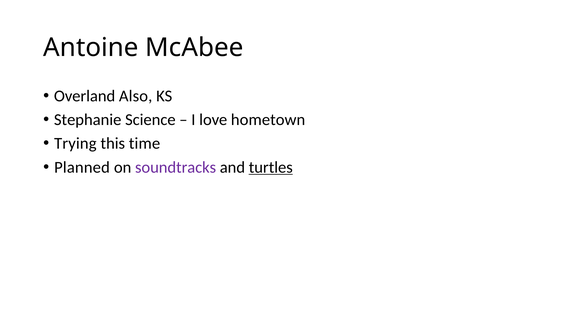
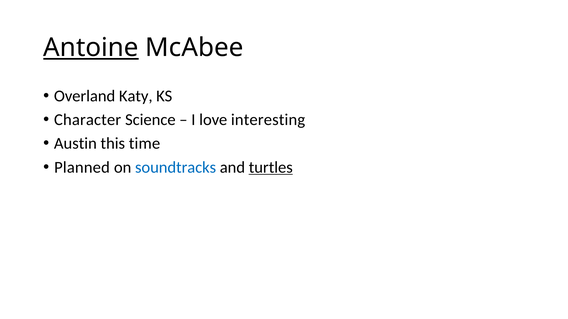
Antoine underline: none -> present (91, 48)
Also: Also -> Katy (136, 96)
Stephanie: Stephanie -> Character (88, 120)
hometown: hometown -> interesting (268, 120)
Trying: Trying -> Austin (75, 144)
soundtracks colour: purple -> blue (176, 167)
